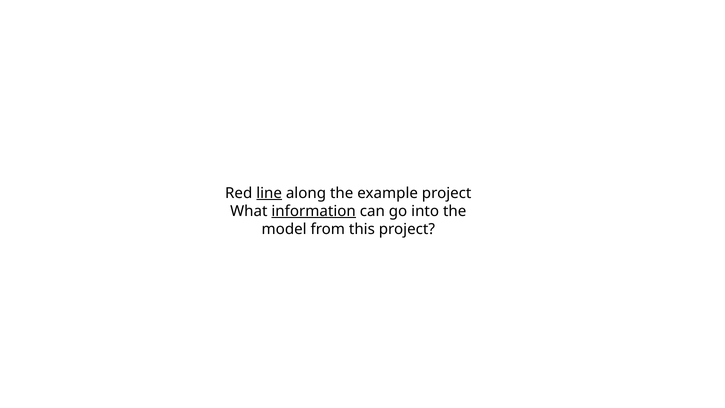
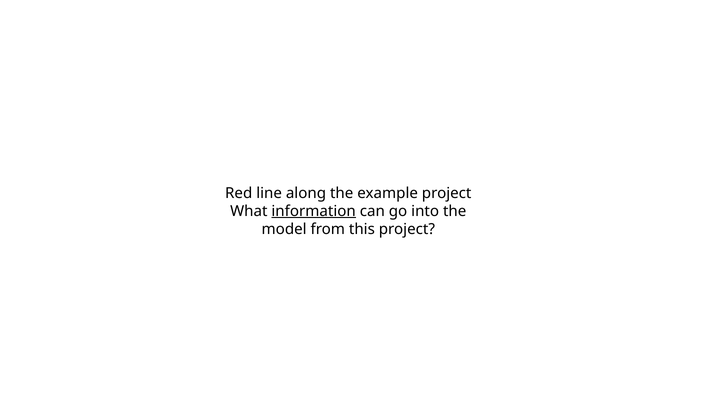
line underline: present -> none (269, 193)
